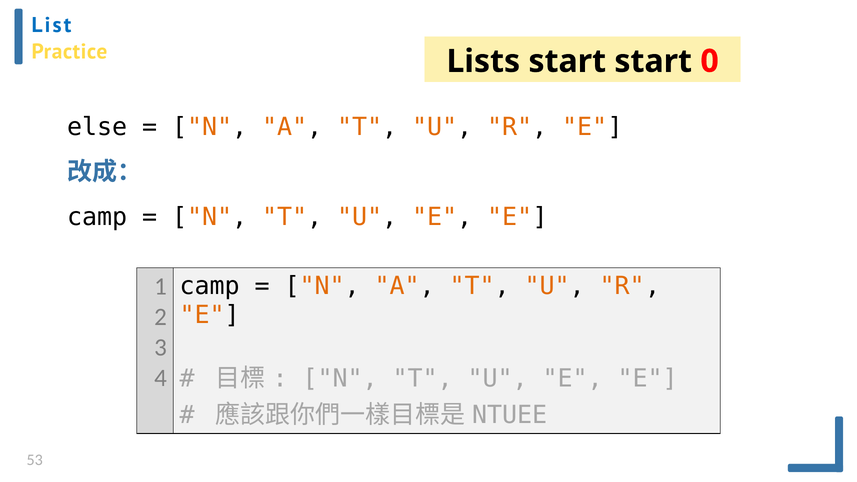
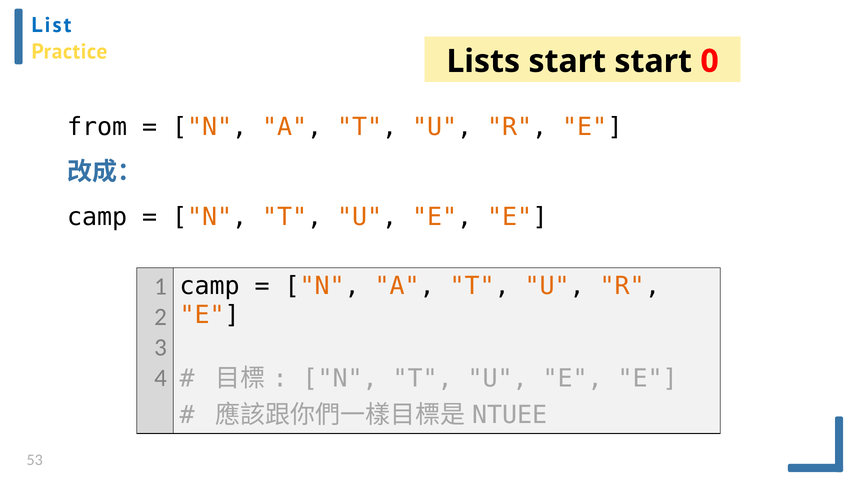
else: else -> from (97, 127)
